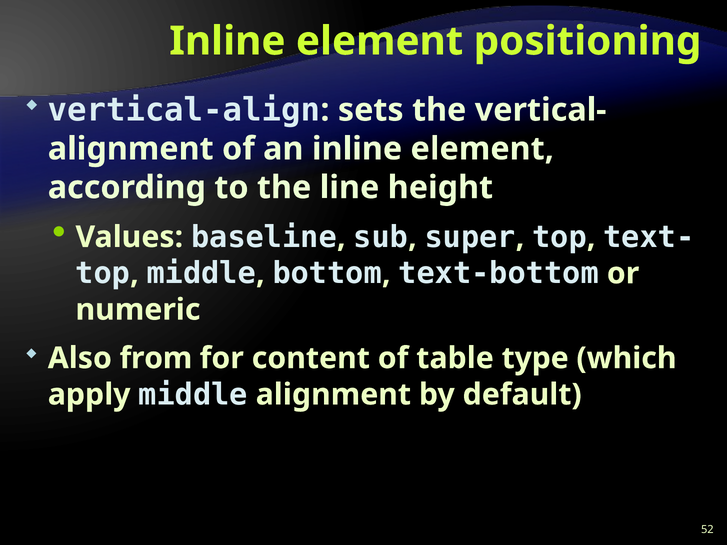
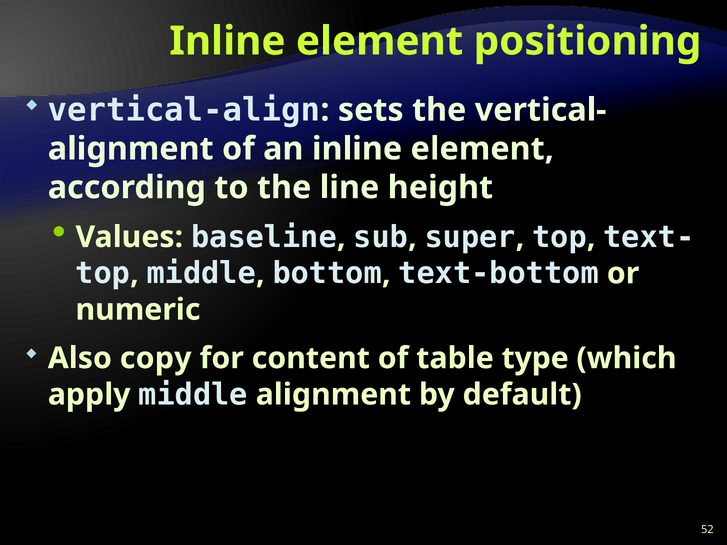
from: from -> copy (156, 358)
